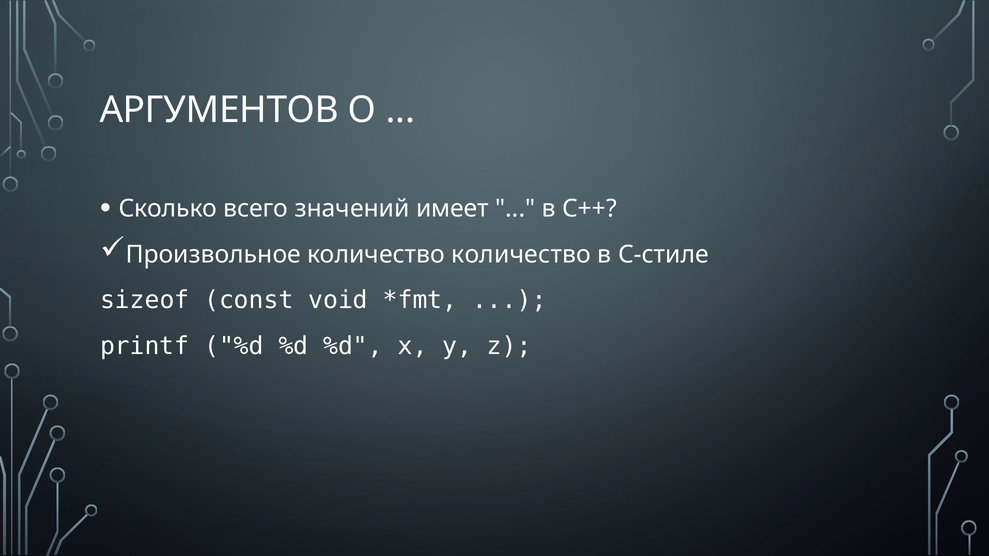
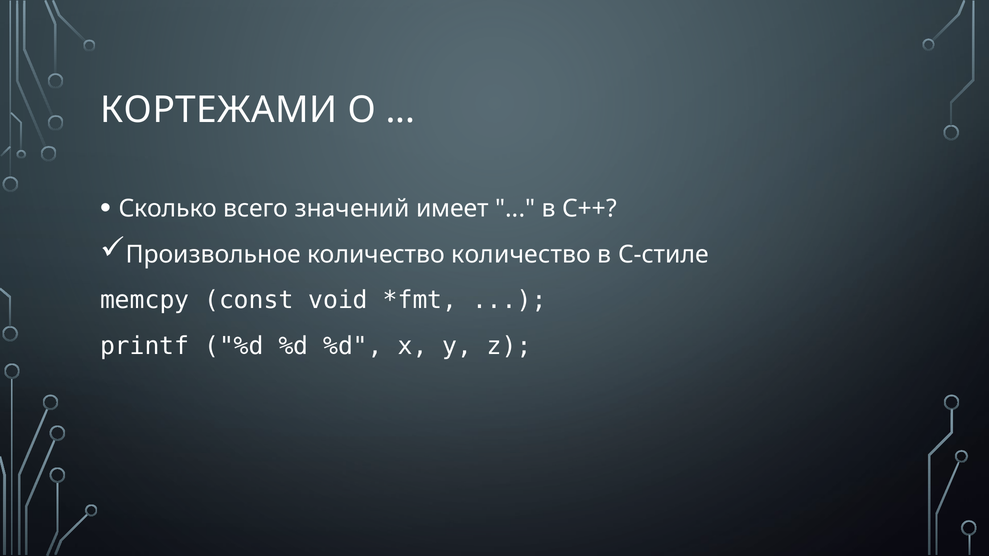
АРГУМЕНТОВ: АРГУМЕНТОВ -> КОРТЕЖАМИ (219, 110)
sizeof: sizeof -> memcpy (145, 301)
